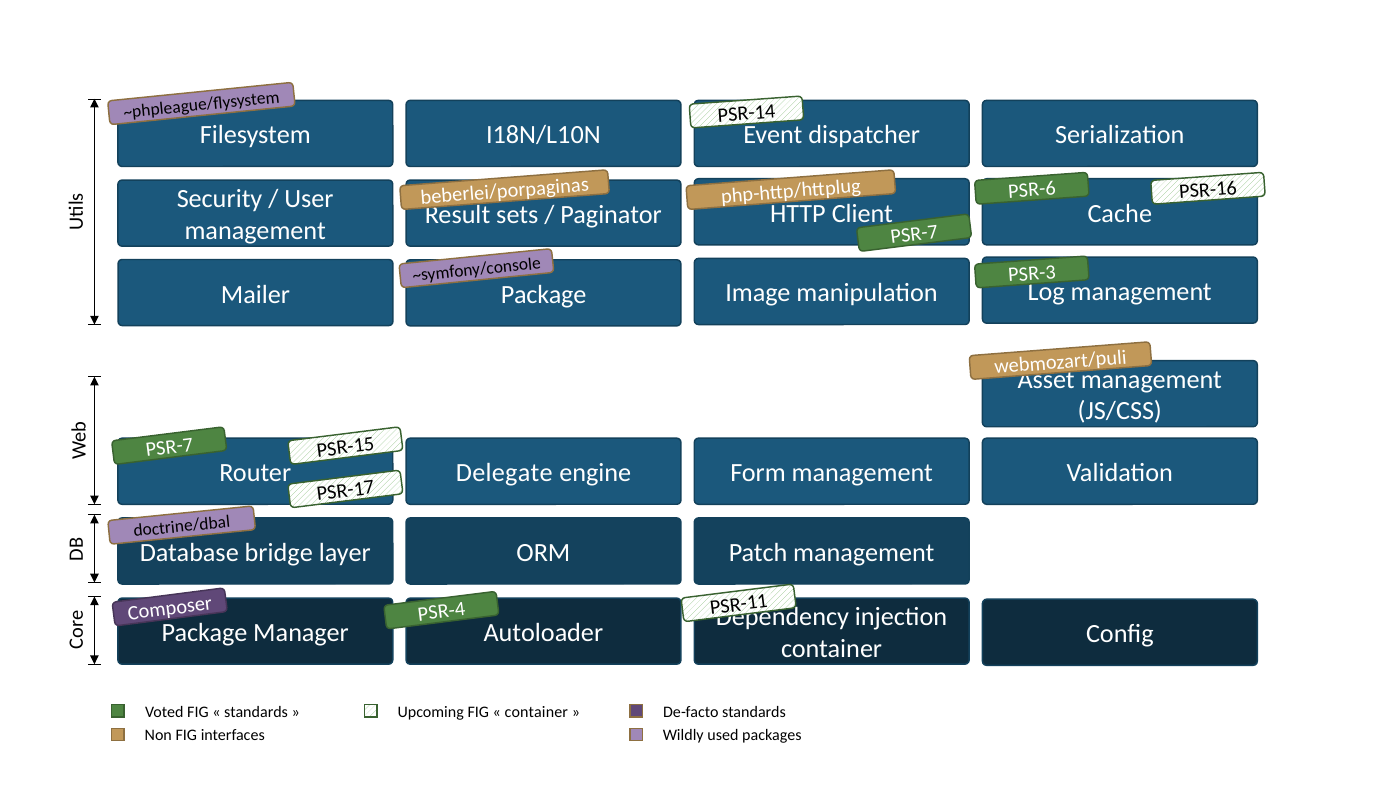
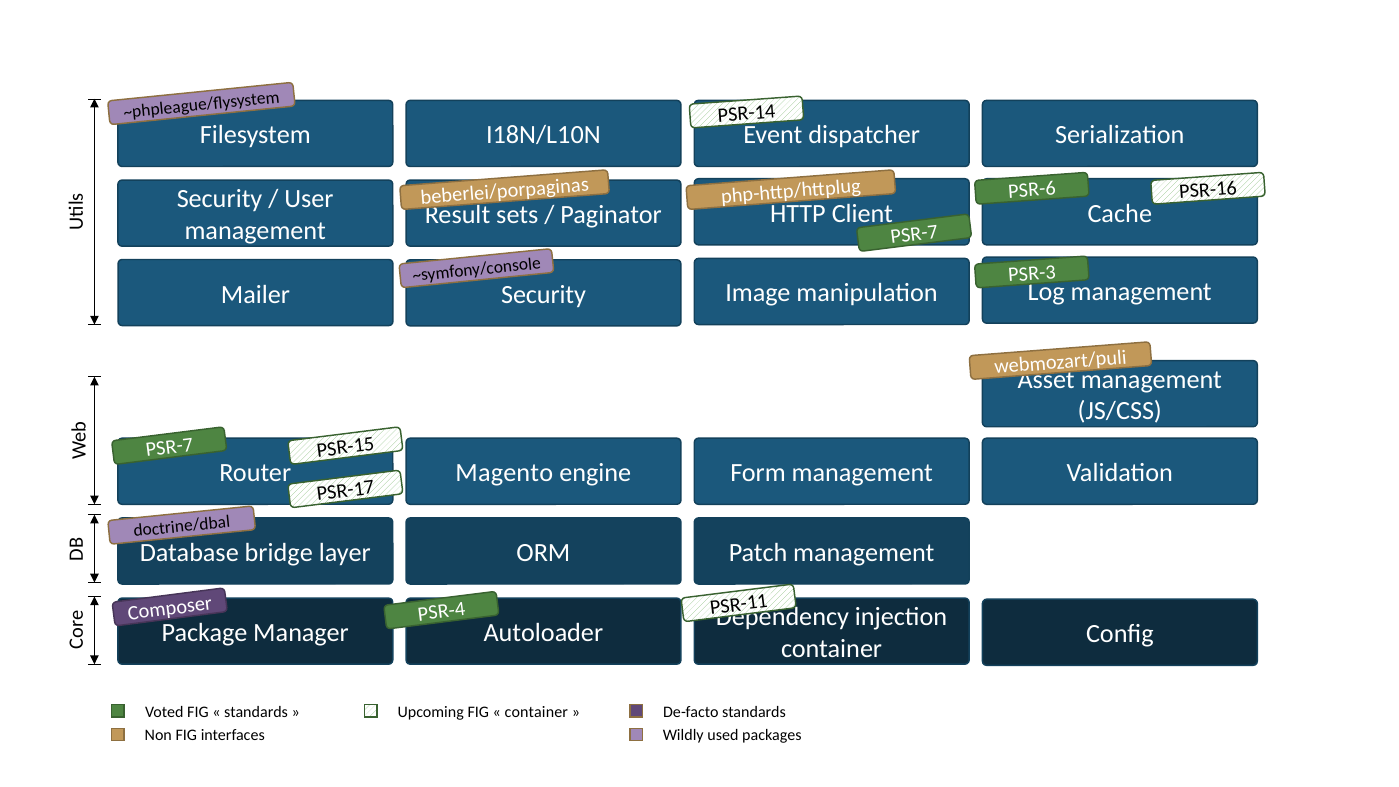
Package: Package -> Security (544, 295)
Delegate: Delegate -> Magento (504, 473)
